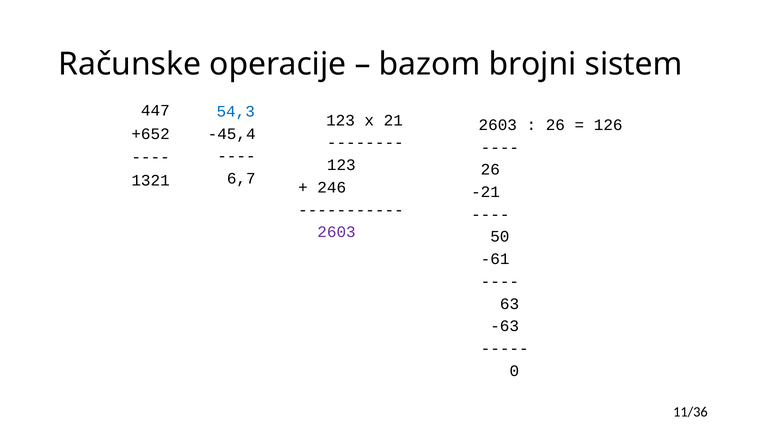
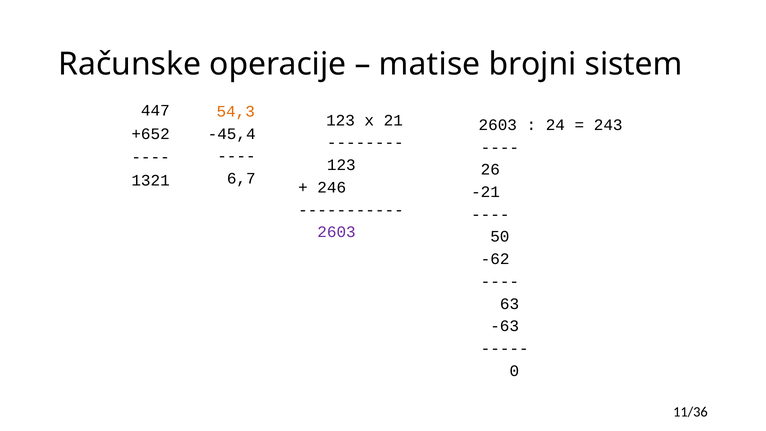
bazom: bazom -> matise (430, 64)
54,3 colour: blue -> orange (236, 111)
26: 26 -> 24 (555, 125)
126: 126 -> 243 (608, 125)
-61: -61 -> -62 (495, 259)
